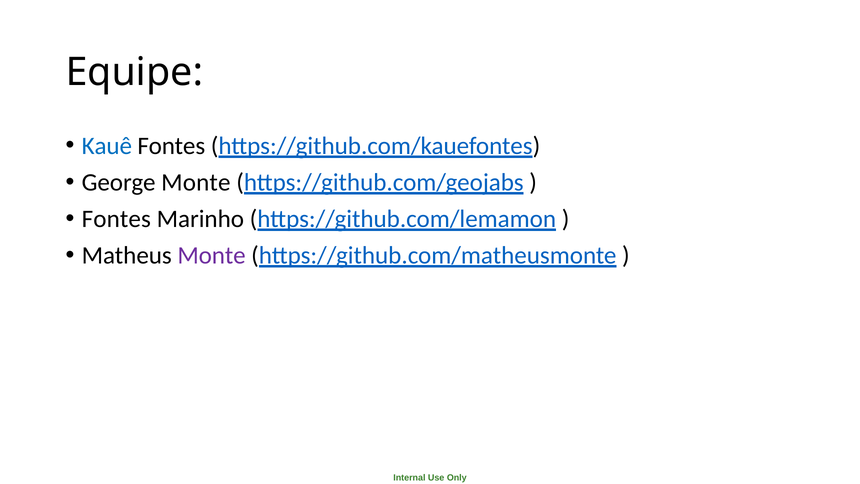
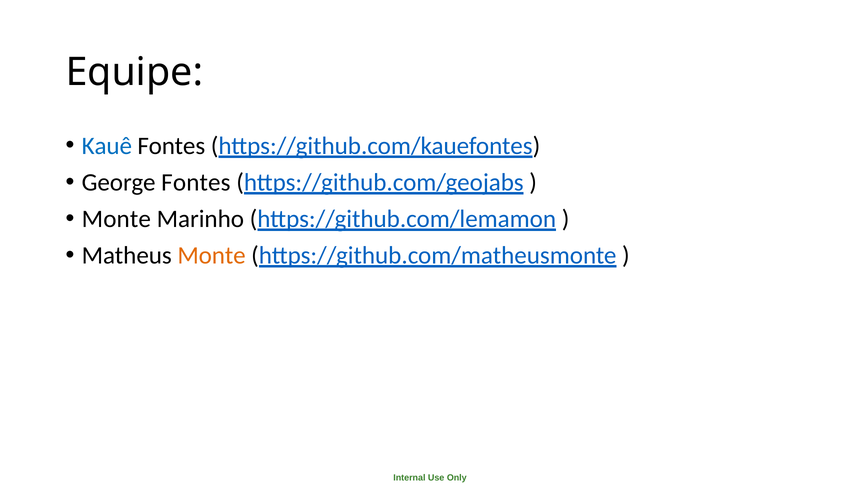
George Monte: Monte -> Fontes (196, 182)
Fontes: Fontes -> Monte (116, 219)
Monte colour: purple -> orange (212, 255)
